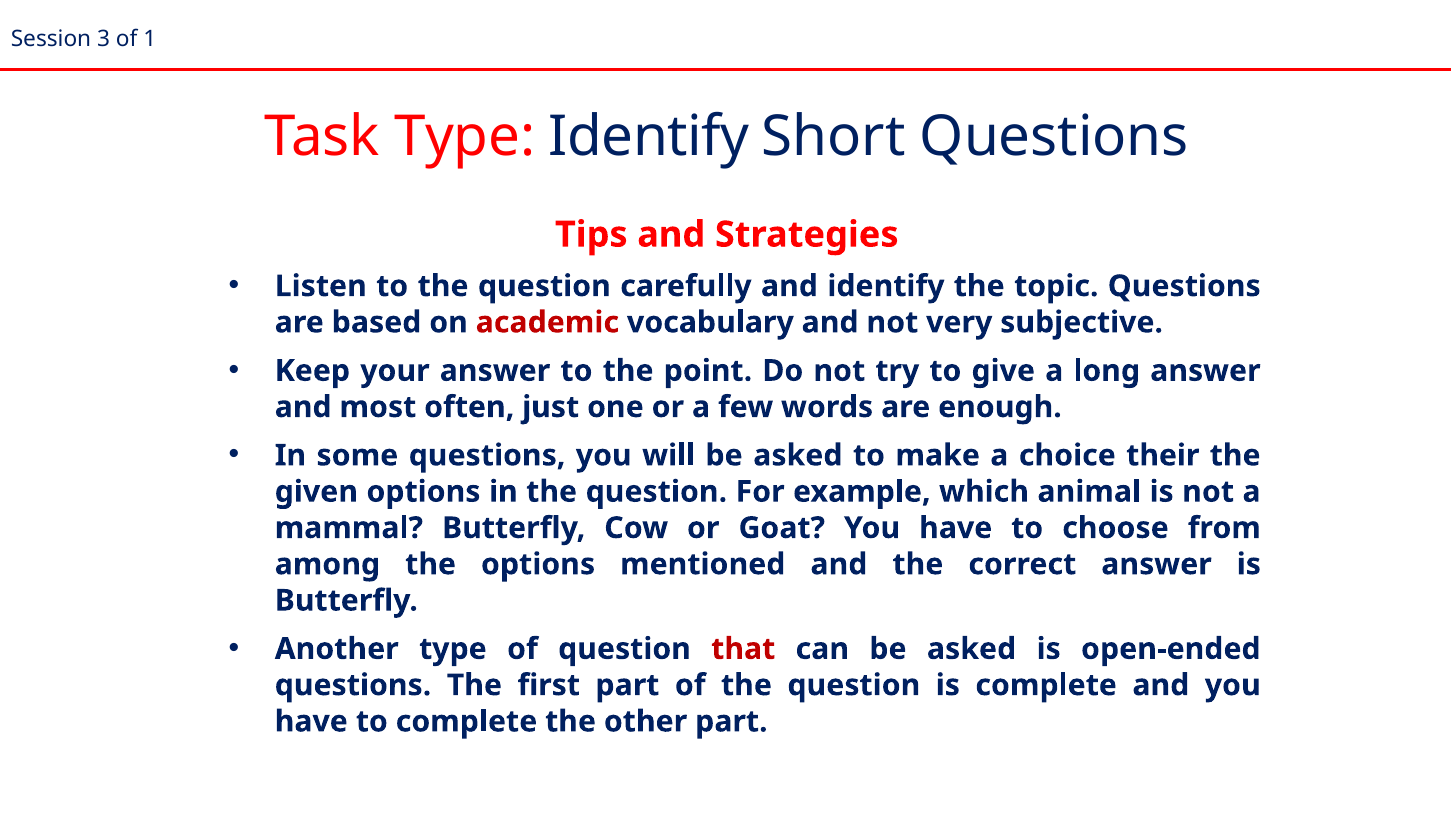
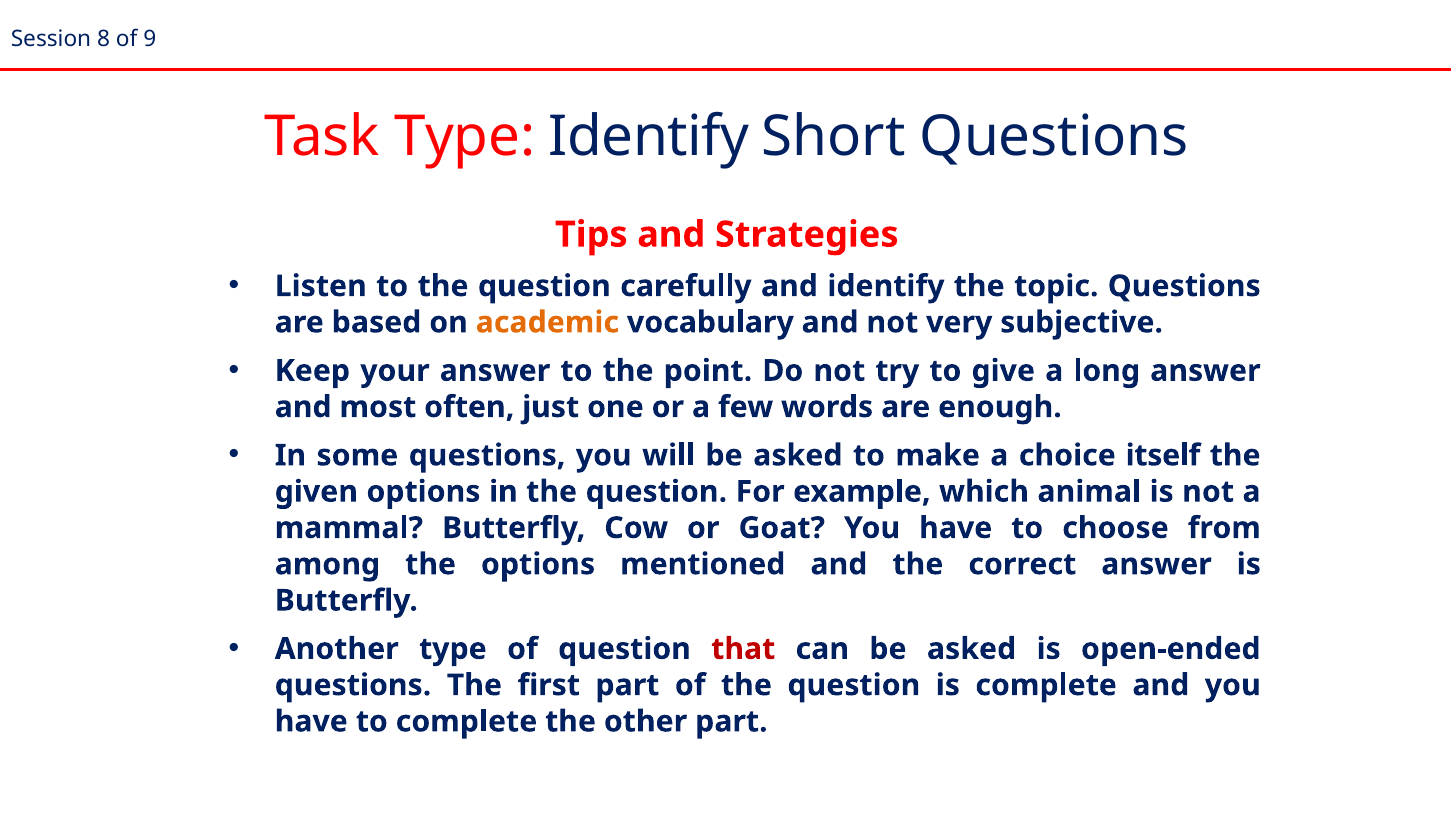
3: 3 -> 8 (104, 39)
1: 1 -> 9 (150, 39)
academic colour: red -> orange (547, 323)
their: their -> itself (1163, 456)
